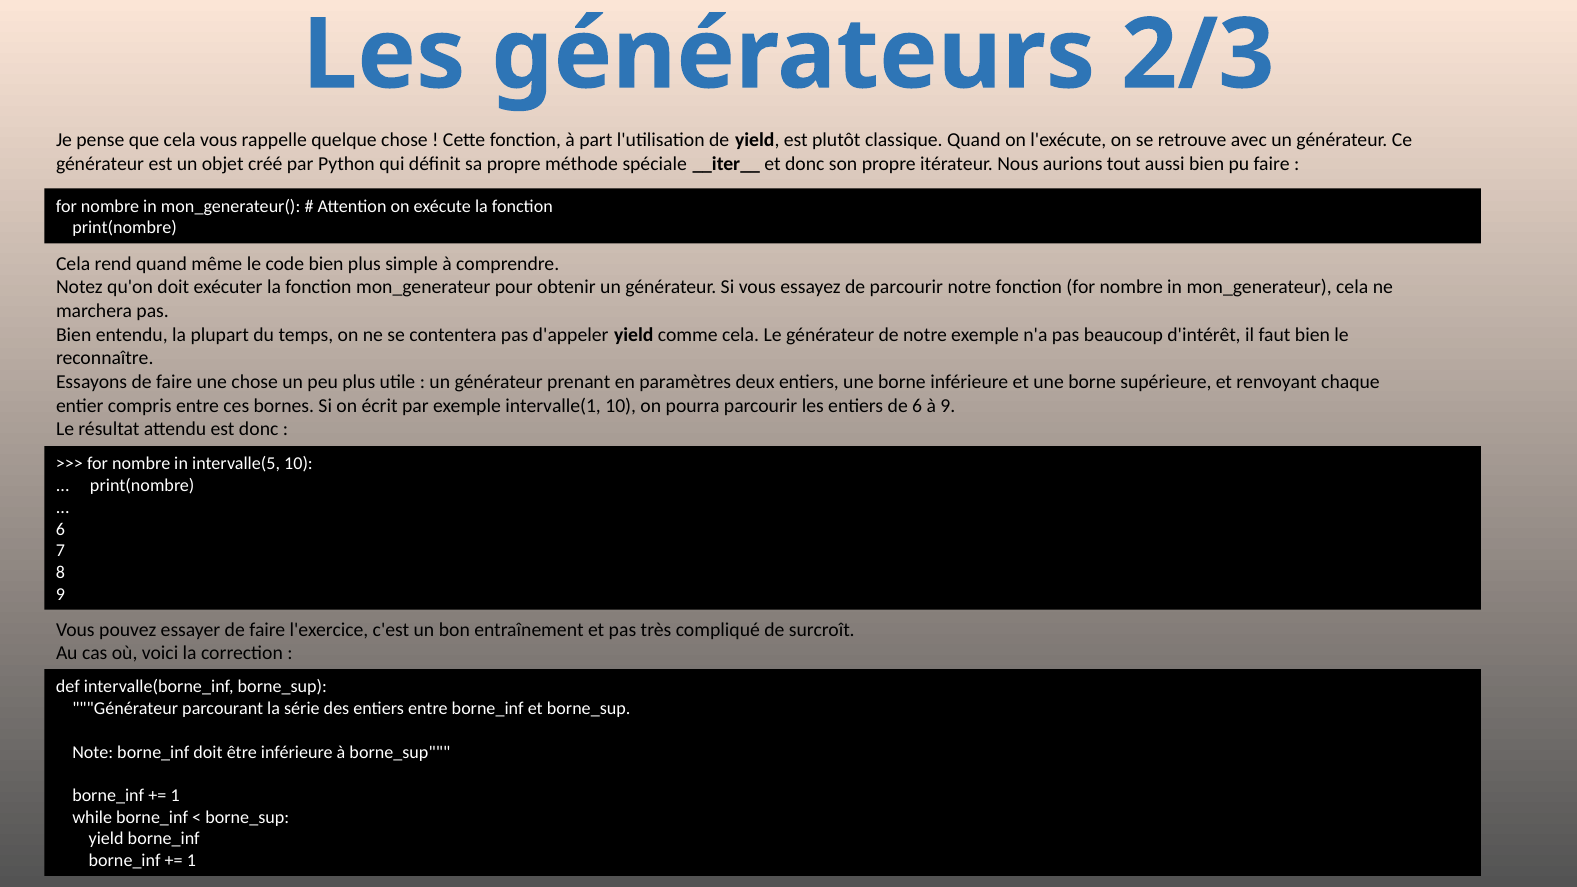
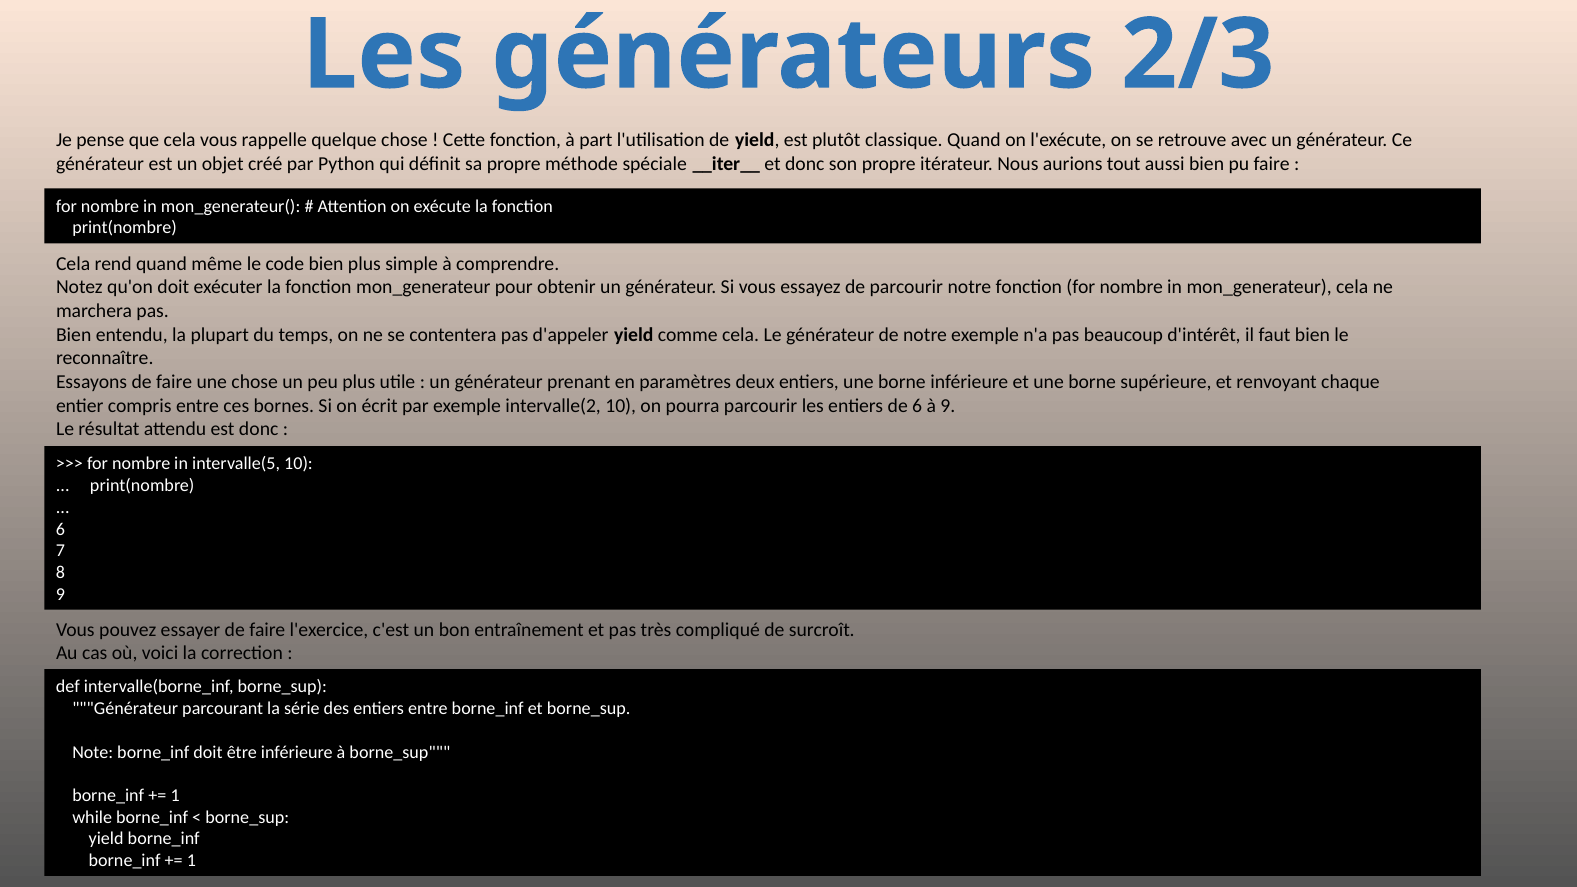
intervalle(1: intervalle(1 -> intervalle(2 (553, 406)
